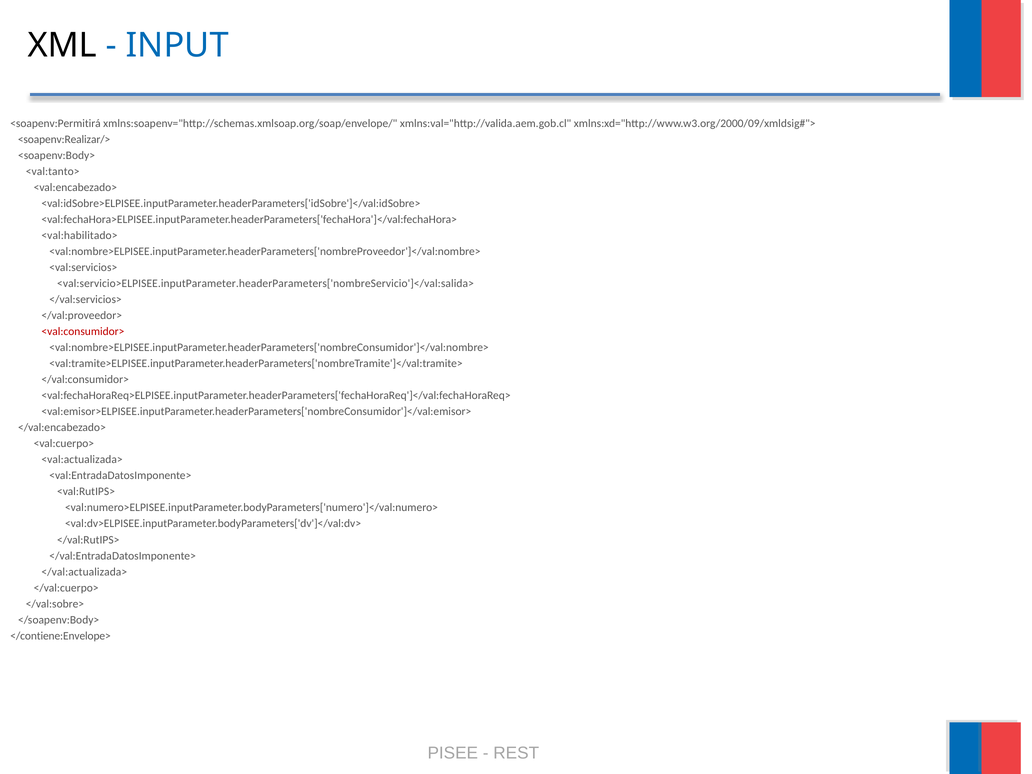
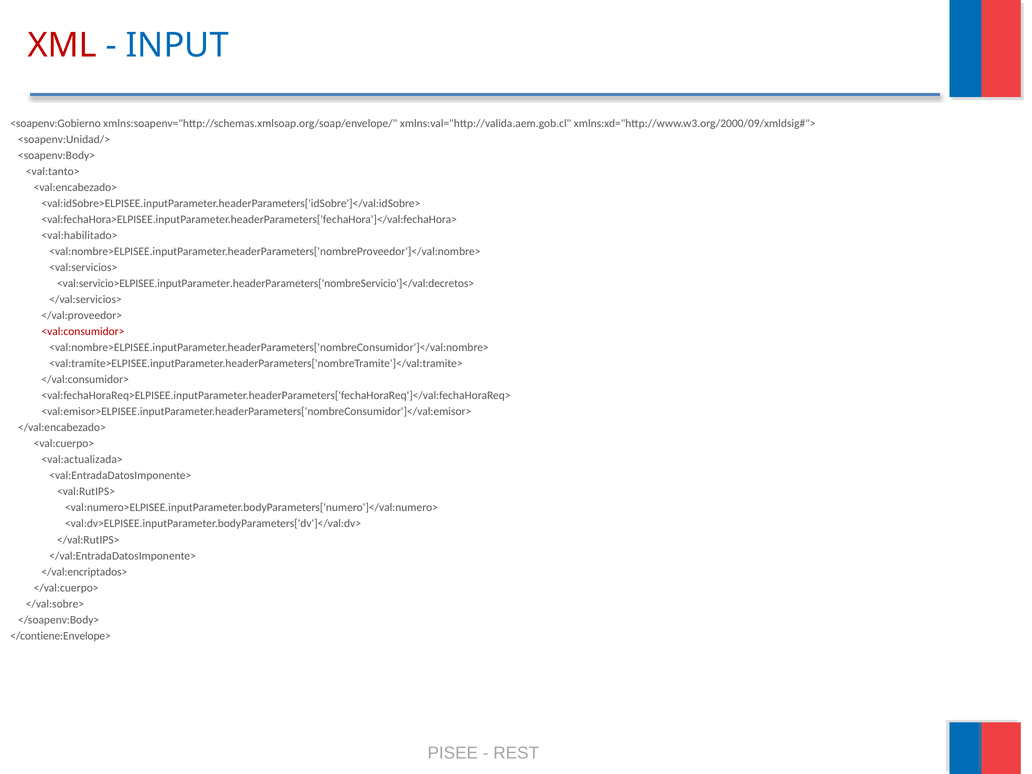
XML colour: black -> red (62, 45)
<soapenv:Permitirá: <soapenv:Permitirá -> <soapenv:Gobierno (56, 124)
<soapenv:Realizar/>: <soapenv:Realizar/> -> <soapenv:Unidad/> (64, 140)
<val:servicio>ELPISEE.inputParameter.headerParameters['nombreServicio']</val:salida>: <val:servicio>ELPISEE.inputParameter.headerParameters['nombreServicio']</val:salida> -> <val:servicio>ELPISEE.inputParameter.headerParameters['nombreServicio']</val:decretos> (266, 284)
</val:actualizada>: </val:actualizada> -> </val:encriptados> (84, 572)
